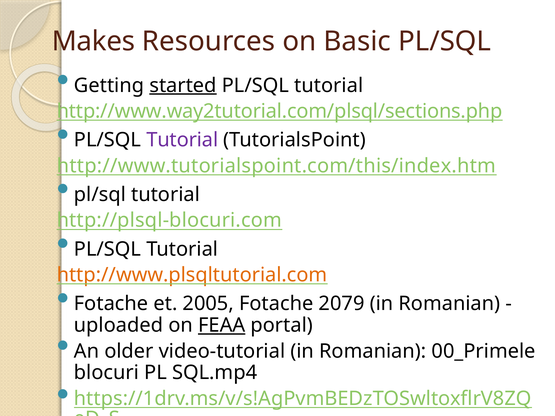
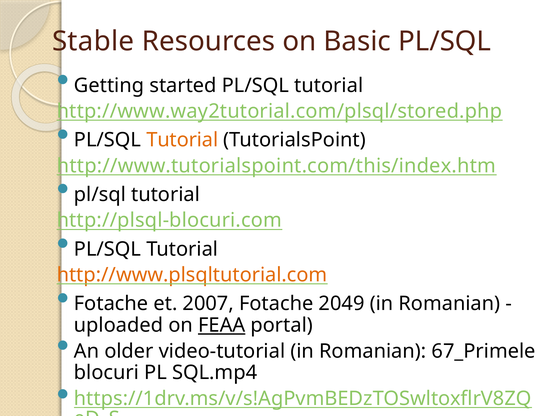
Makes: Makes -> Stable (93, 41)
started underline: present -> none (183, 86)
http://www.way2tutorial.com/plsql/sections.php: http://www.way2tutorial.com/plsql/sections.php -> http://www.way2tutorial.com/plsql/stored.php (279, 111)
Tutorial colour: purple -> orange (182, 140)
2005: 2005 -> 2007 (208, 304)
2079: 2079 -> 2049 (342, 304)
00_Primele: 00_Primele -> 67_Primele (484, 351)
